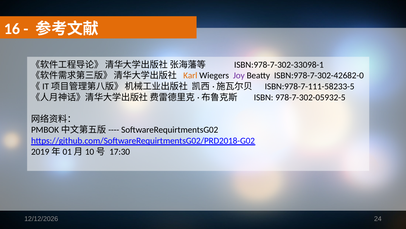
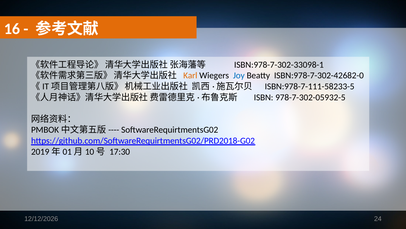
Joy colour: purple -> blue (239, 75)
